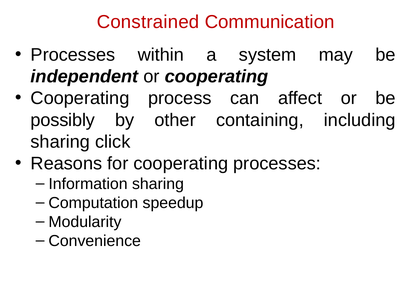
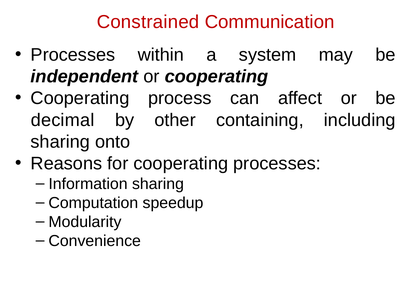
possibly: possibly -> decimal (63, 120)
click: click -> onto (113, 142)
